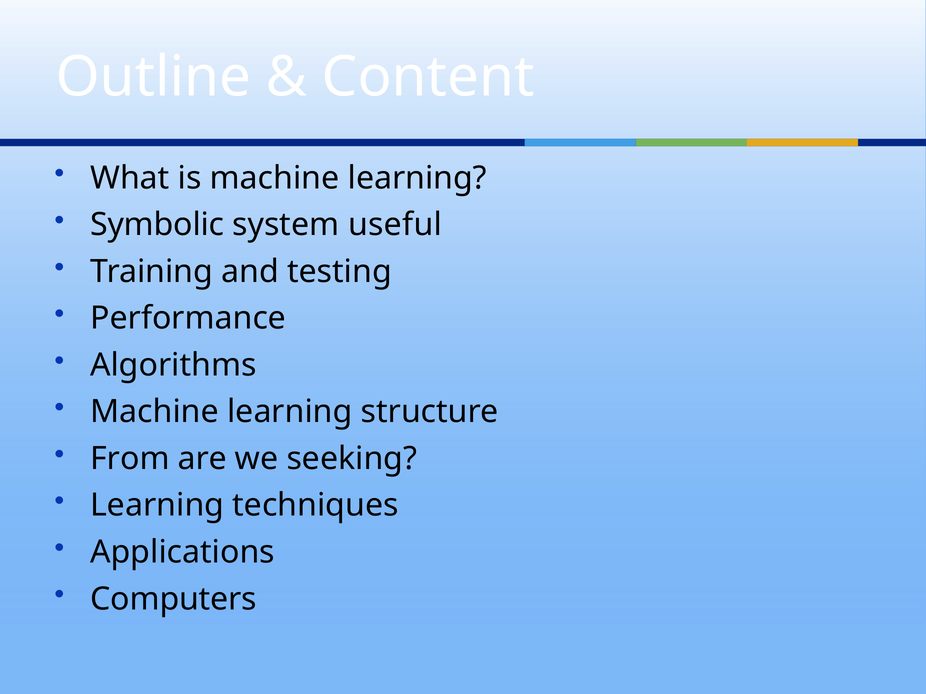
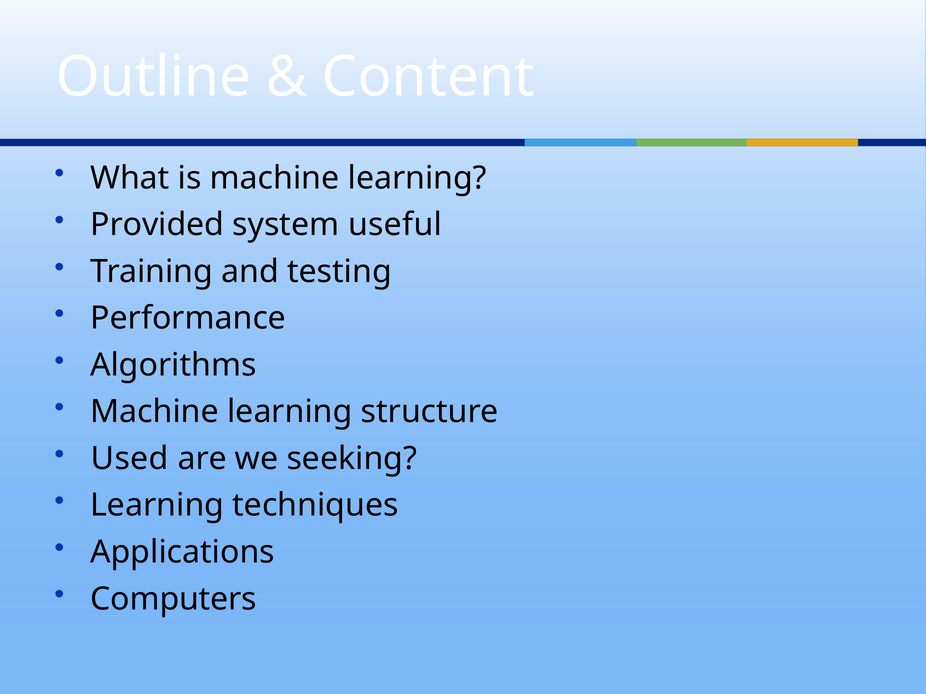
Symbolic: Symbolic -> Provided (157, 225)
From: From -> Used (130, 459)
